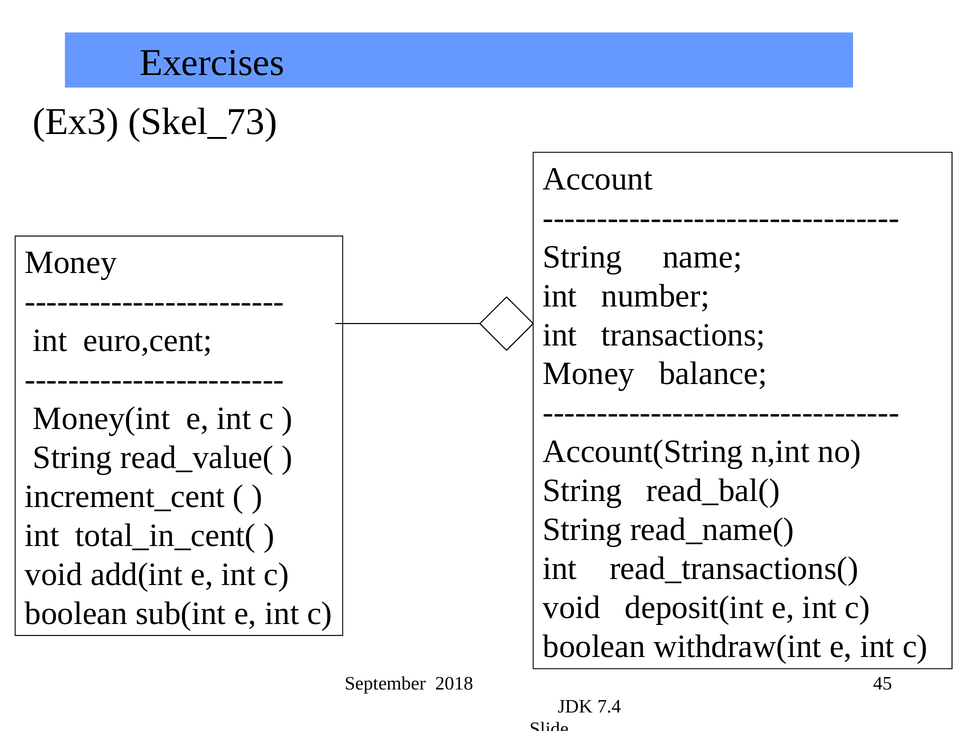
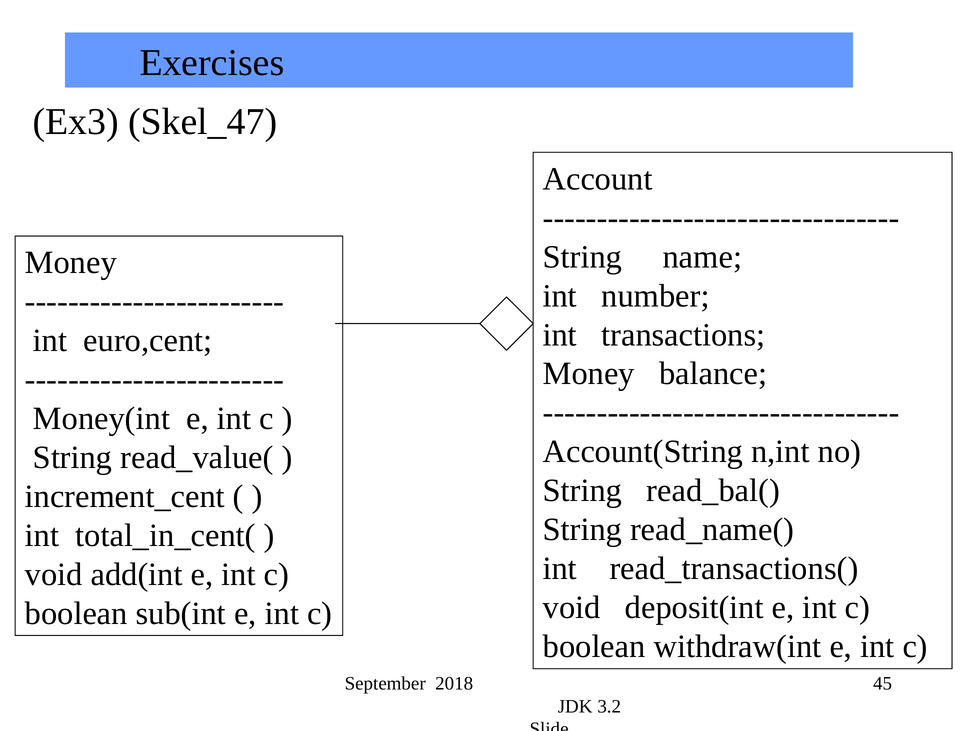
Skel_73: Skel_73 -> Skel_47 (203, 122)
7.4: 7.4 -> 3.2 (609, 707)
